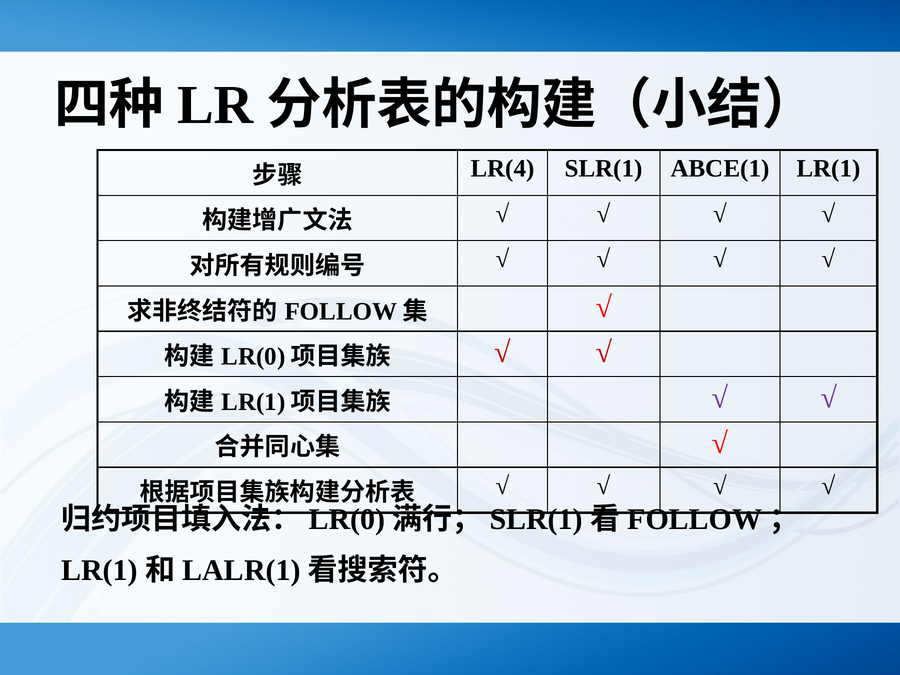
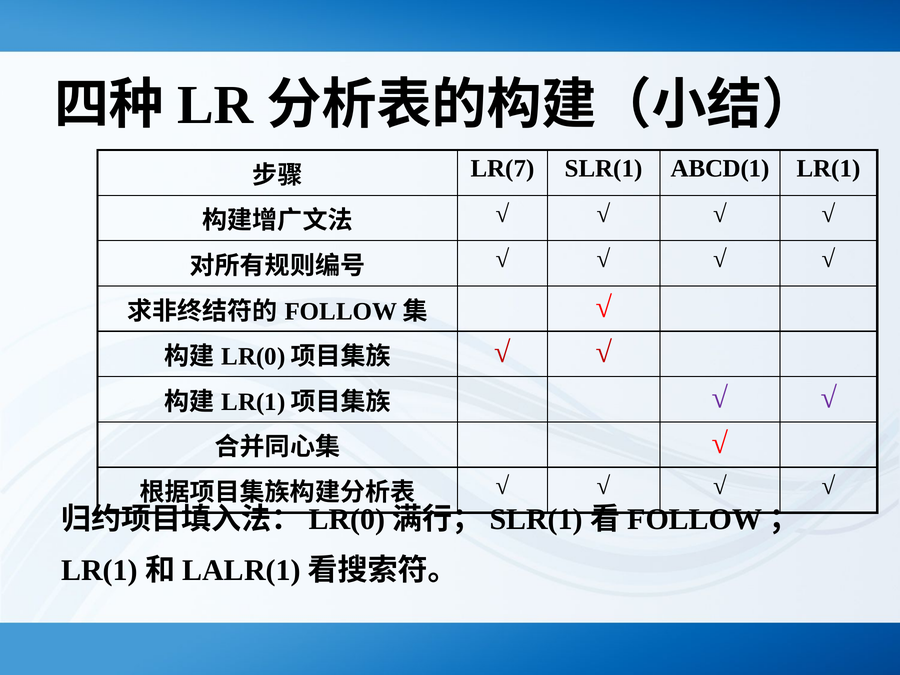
LR(4: LR(4 -> LR(7 (503, 169)
ABCE(1: ABCE(1 -> ABCD(1 (720, 169)
